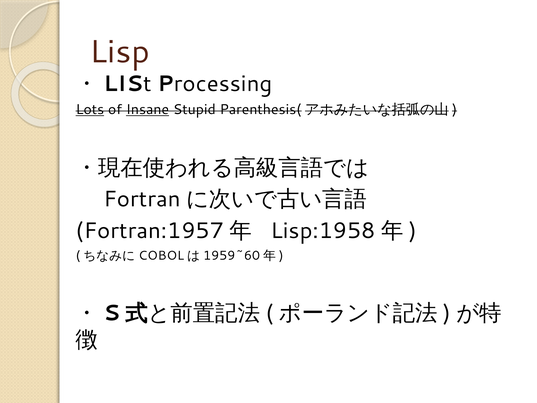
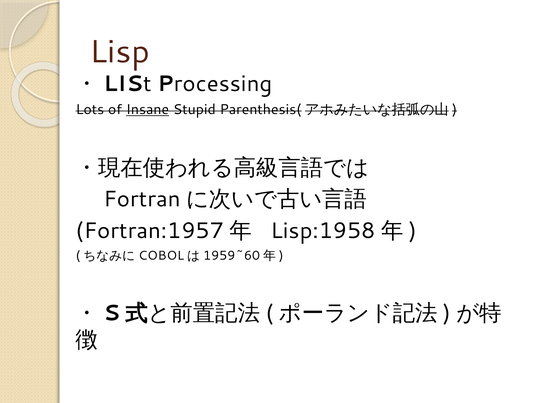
Lots underline: present -> none (90, 110)
